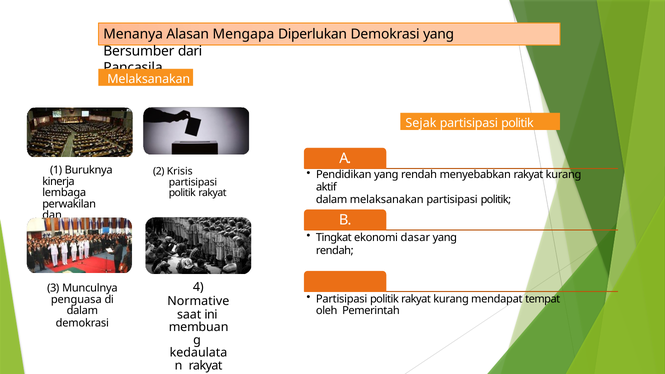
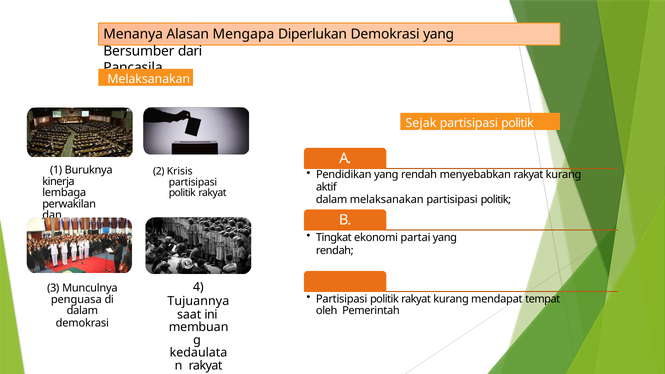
ekonomi dasar: dasar -> partai (416, 237)
Normative: Normative -> Tujuannya (198, 301)
